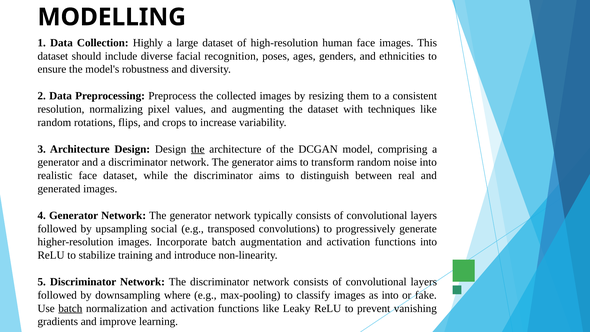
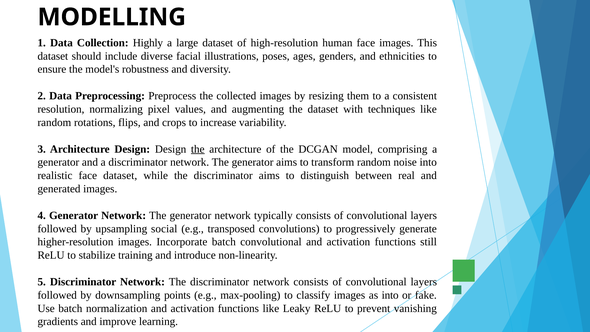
recognition: recognition -> illustrations (232, 56)
batch augmentation: augmentation -> convolutional (271, 242)
functions into: into -> still (429, 242)
where: where -> points (177, 295)
batch underline: present -> none (70, 308)
